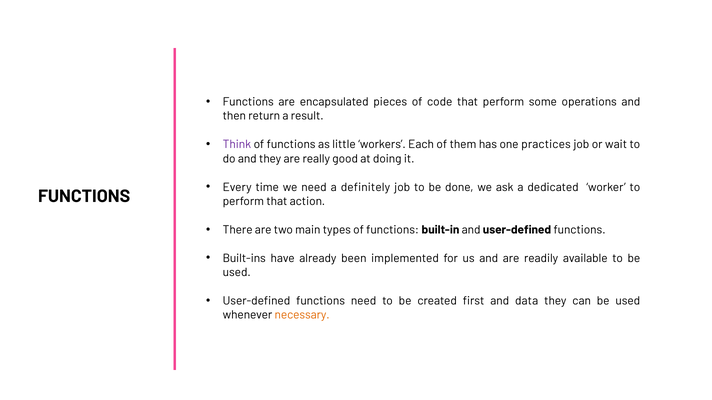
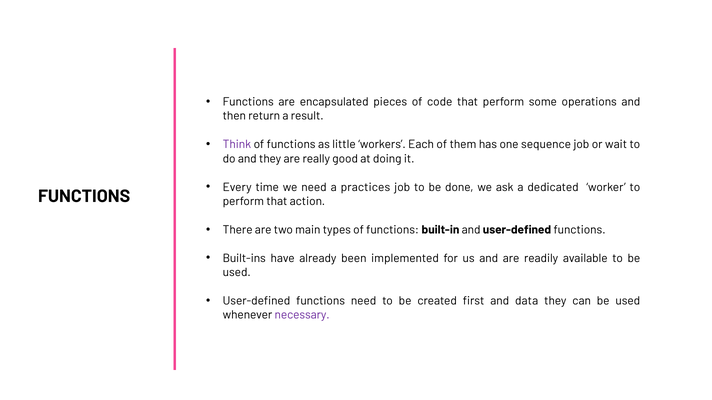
practices: practices -> sequence (546, 145)
definitely: definitely -> practices (365, 187)
necessary colour: orange -> purple (302, 315)
